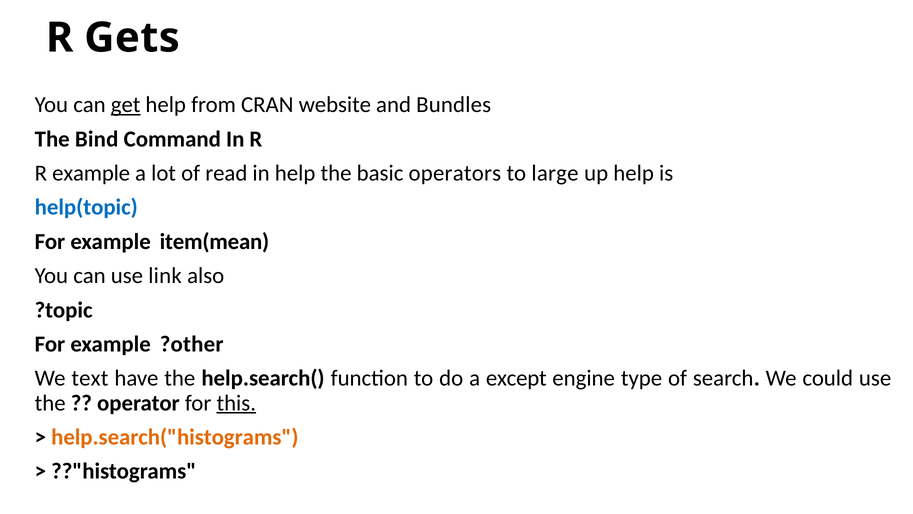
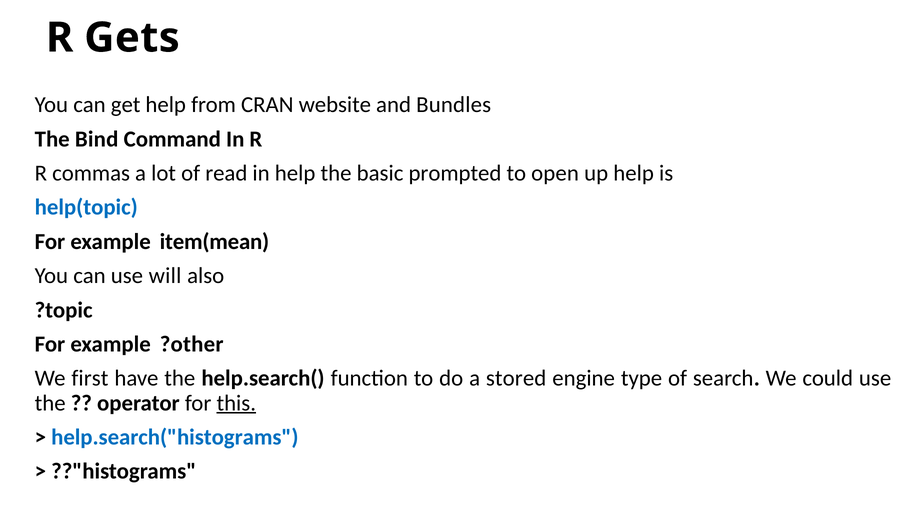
get underline: present -> none (126, 105)
R example: example -> commas (91, 173)
operators: operators -> prompted (455, 173)
large: large -> open (555, 173)
link: link -> will (165, 276)
text: text -> first (90, 378)
except: except -> stored (516, 378)
help.search("histograms colour: orange -> blue (175, 437)
